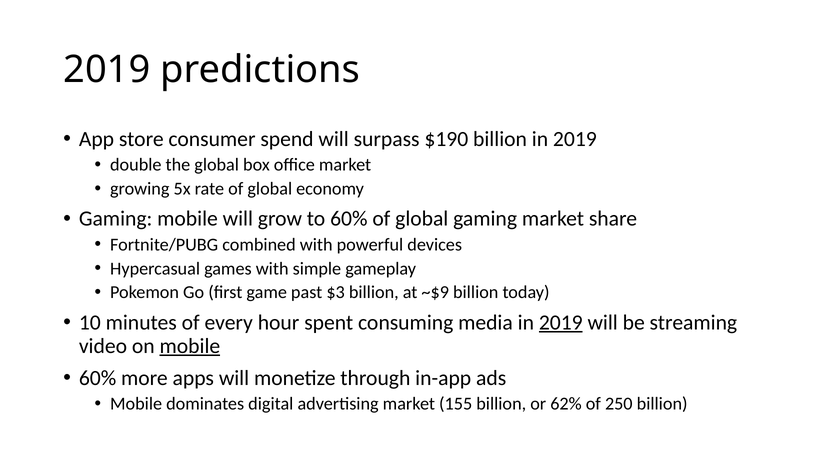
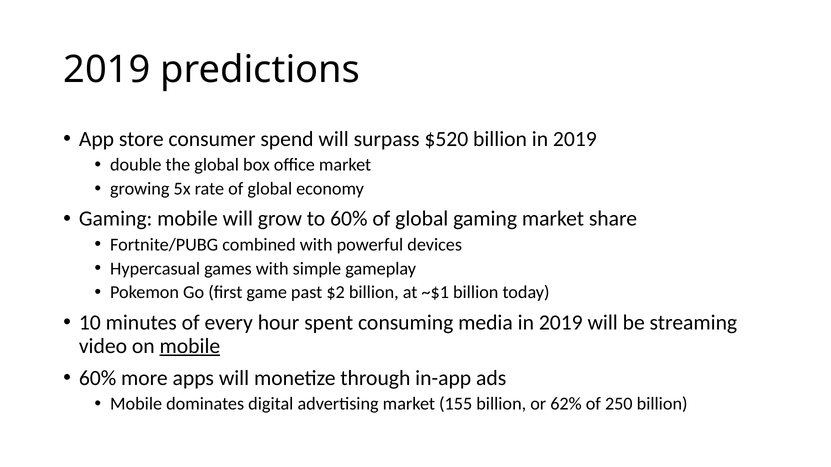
$190: $190 -> $520 (446, 139)
$3: $3 -> $2 (336, 293)
~$9: ~$9 -> ~$1 (435, 293)
2019 underline: present -> none (561, 323)
